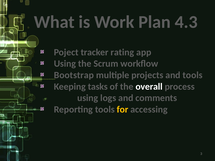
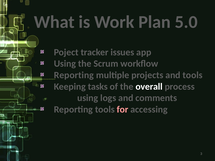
4.3: 4.3 -> 5.0 (186, 22)
rating: rating -> issues (122, 52)
Bootstrap: Bootstrap -> Reporting (74, 75)
for colour: yellow -> pink (123, 110)
